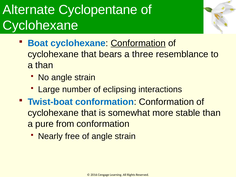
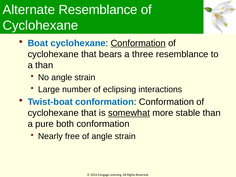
Alternate Cyclopentane: Cyclopentane -> Resemblance (98, 10)
somewhat underline: none -> present (129, 113)
from: from -> both (65, 124)
